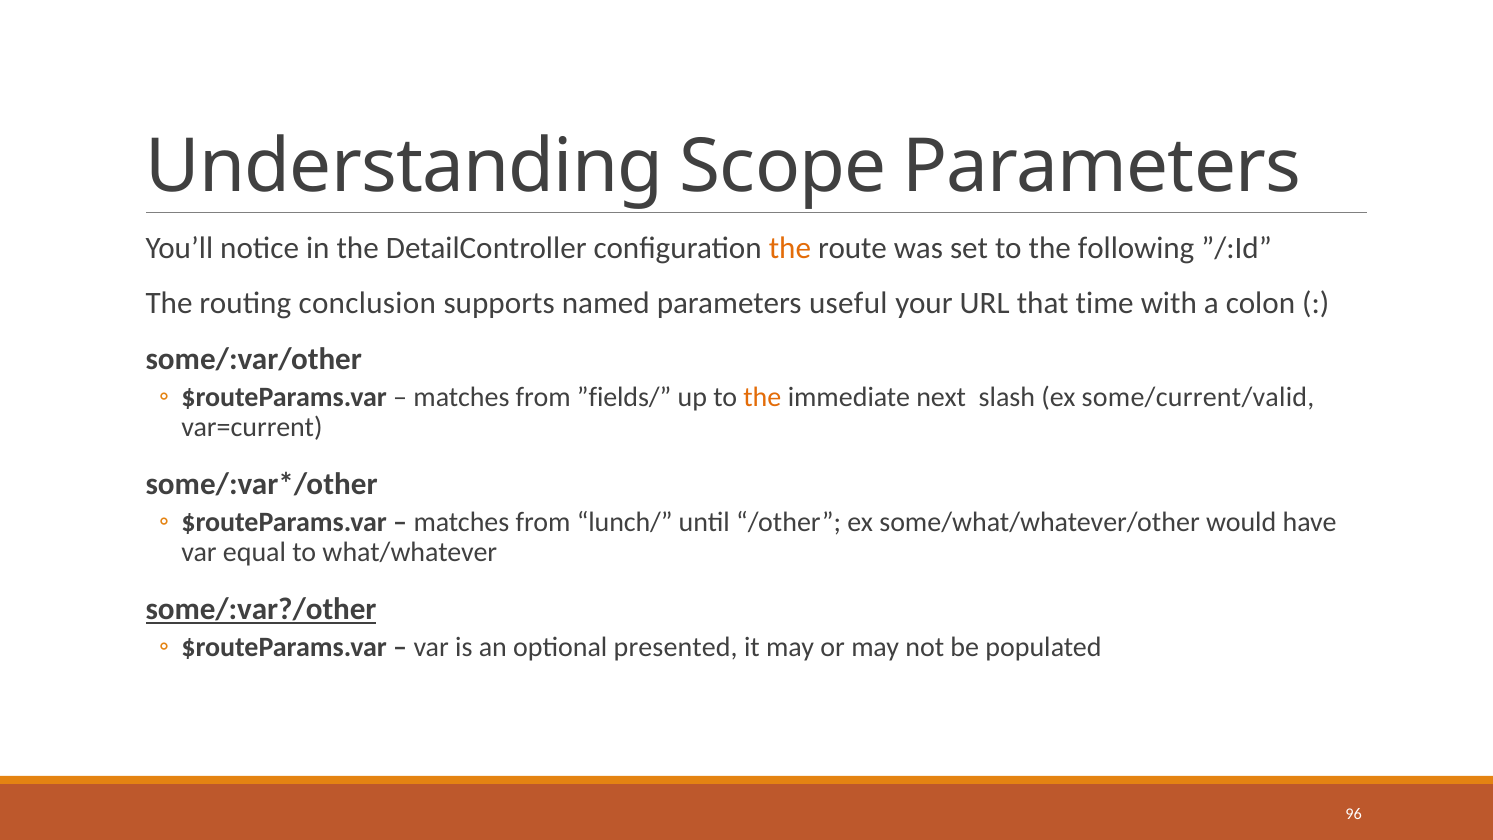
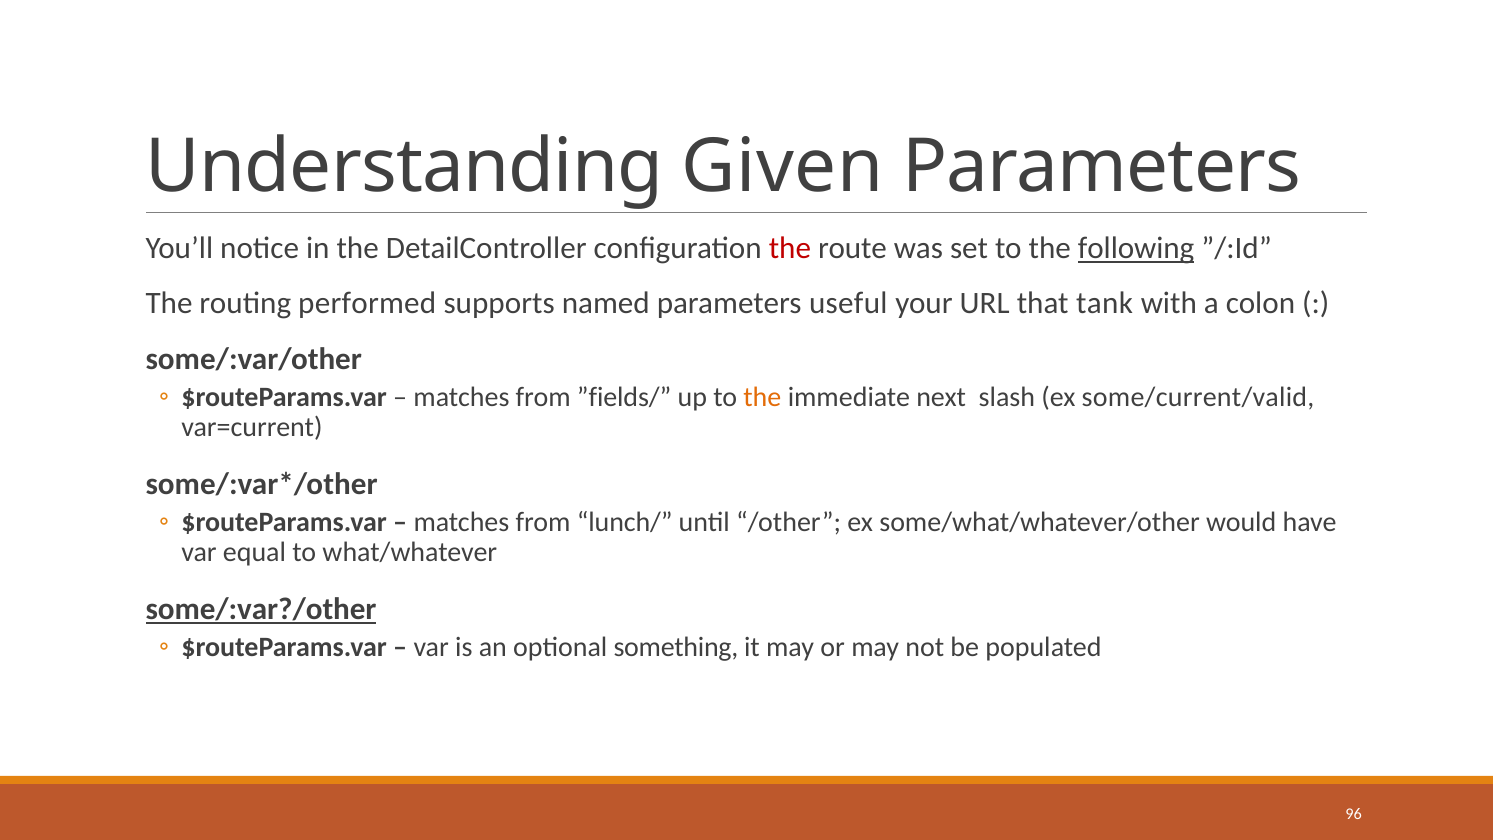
Scope: Scope -> Given (783, 167)
the colour: orange -> red (790, 248)
following underline: none -> present (1136, 248)
conclusion: conclusion -> performed (367, 304)
time: time -> tank (1105, 304)
presented: presented -> something (676, 648)
